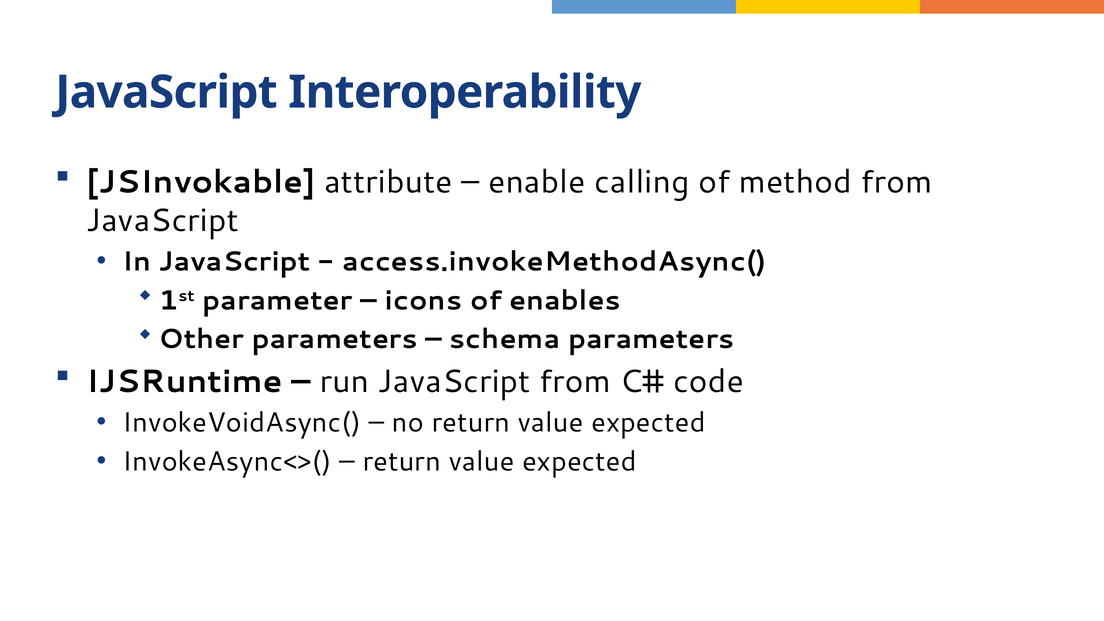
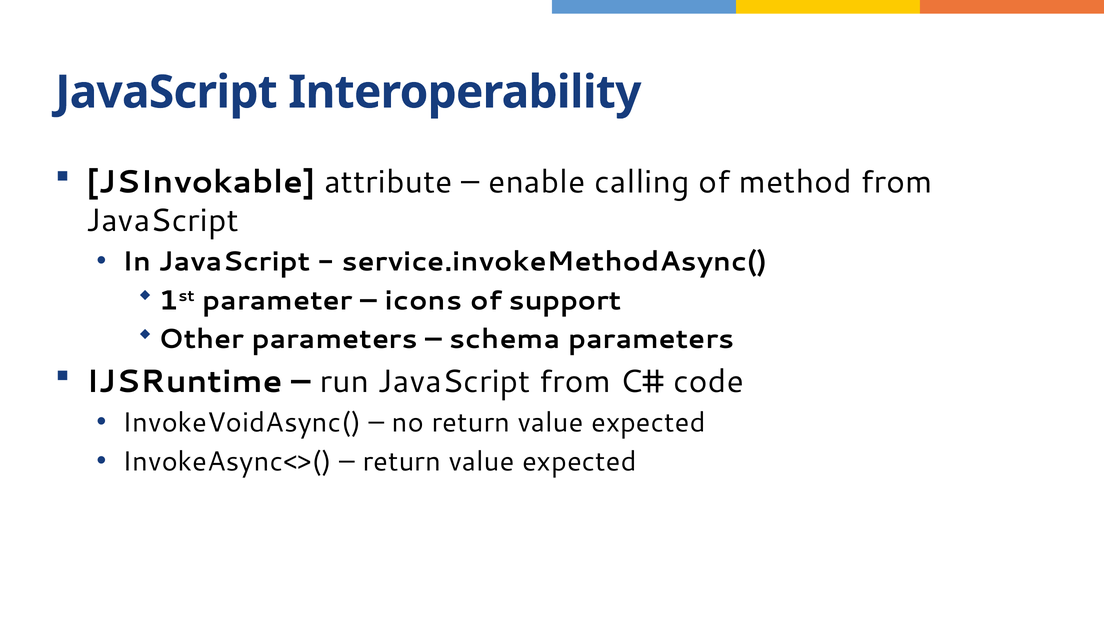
access.invokeMethodAsync(: access.invokeMethodAsync( -> service.invokeMethodAsync( (554, 262)
enables: enables -> support (565, 300)
